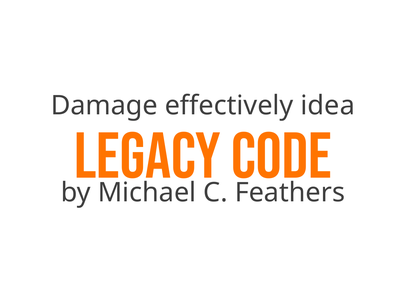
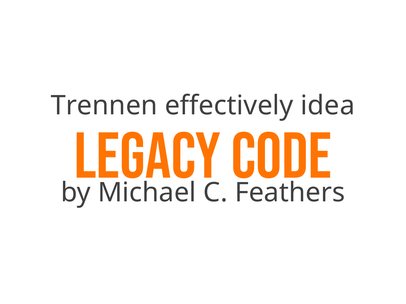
Damage: Damage -> Trennen (104, 106)
